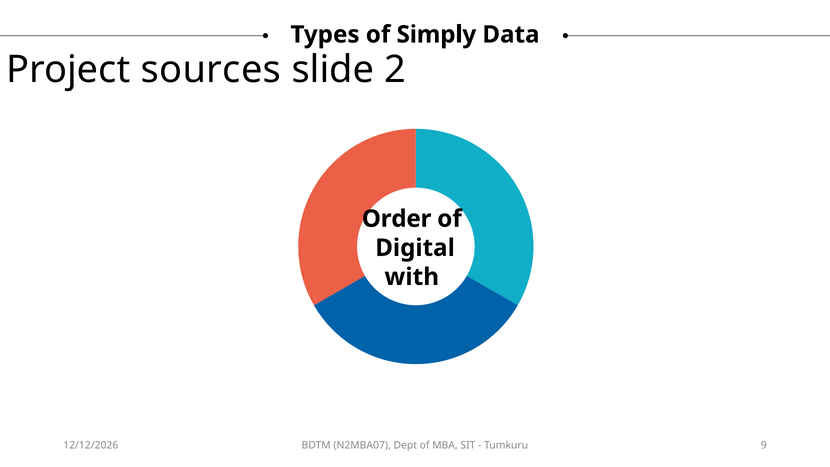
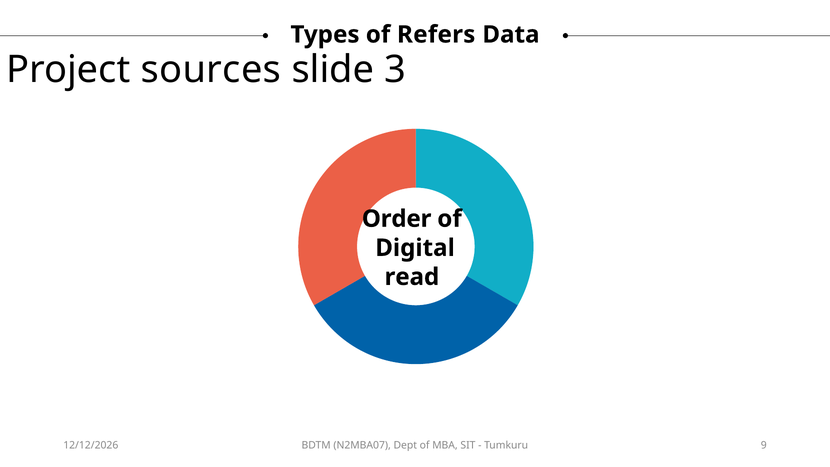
Simply: Simply -> Refers (436, 35)
2: 2 -> 3 (395, 70)
with: with -> read (412, 277)
